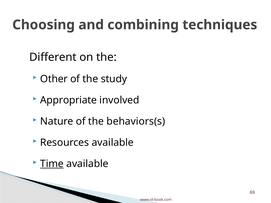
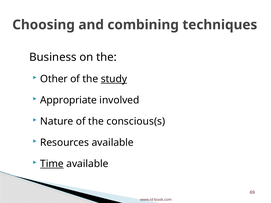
Different: Different -> Business (53, 57)
study underline: none -> present (114, 79)
behaviors(s: behaviors(s -> conscious(s (136, 121)
